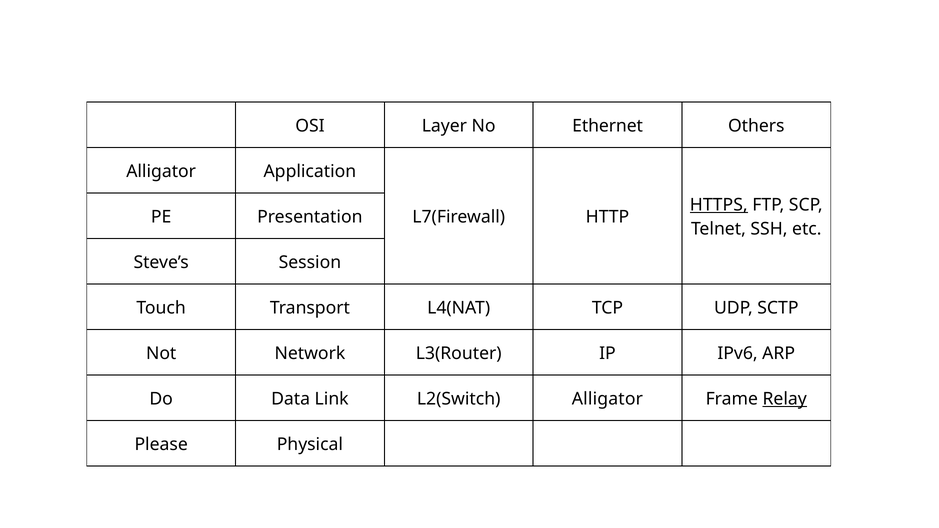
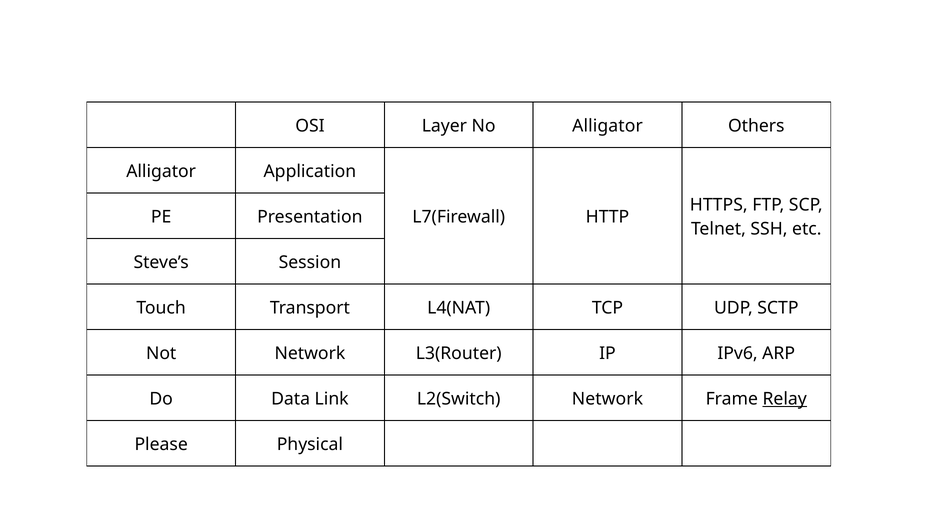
No Ethernet: Ethernet -> Alligator (607, 126)
HTTPS underline: present -> none (719, 205)
L2(Switch Alligator: Alligator -> Network (607, 399)
